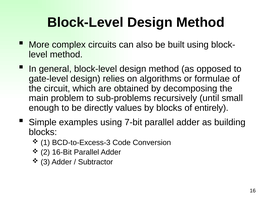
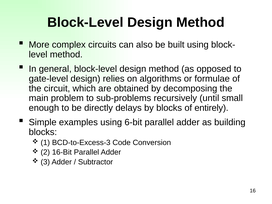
values: values -> delays (129, 108)
7-bit: 7-bit -> 6-bit (133, 122)
